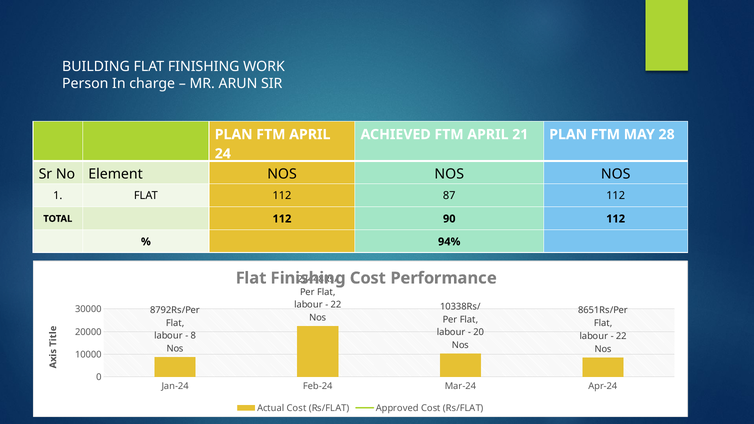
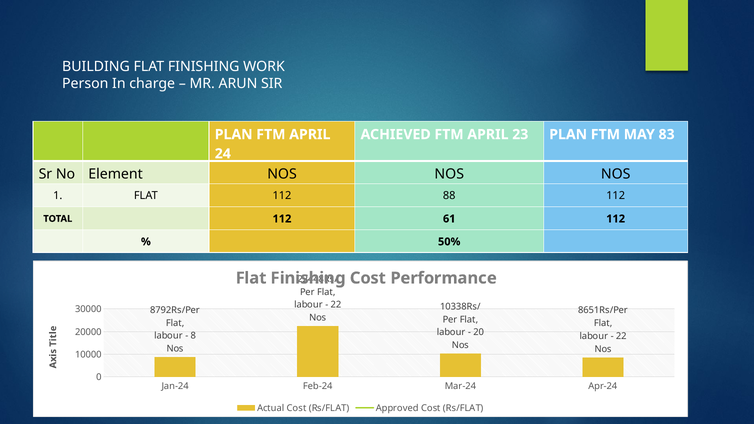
21: 21 -> 23 (520, 135)
28: 28 -> 83 (667, 135)
87: 87 -> 88 (449, 196)
90: 90 -> 61 (449, 219)
94%: 94% -> 50% (449, 242)
